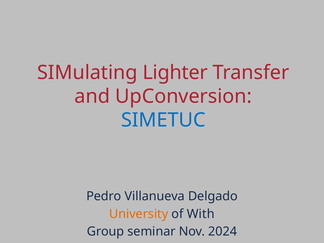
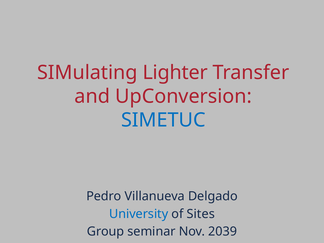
University colour: orange -> blue (139, 214)
With: With -> Sites (201, 214)
2024: 2024 -> 2039 (223, 232)
